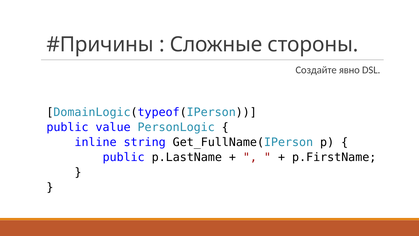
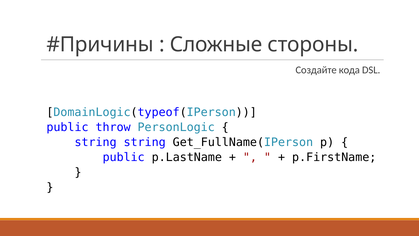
явно: явно -> кода (349, 70)
value: value -> throw (113, 127)
inline: inline -> string (96, 142)
